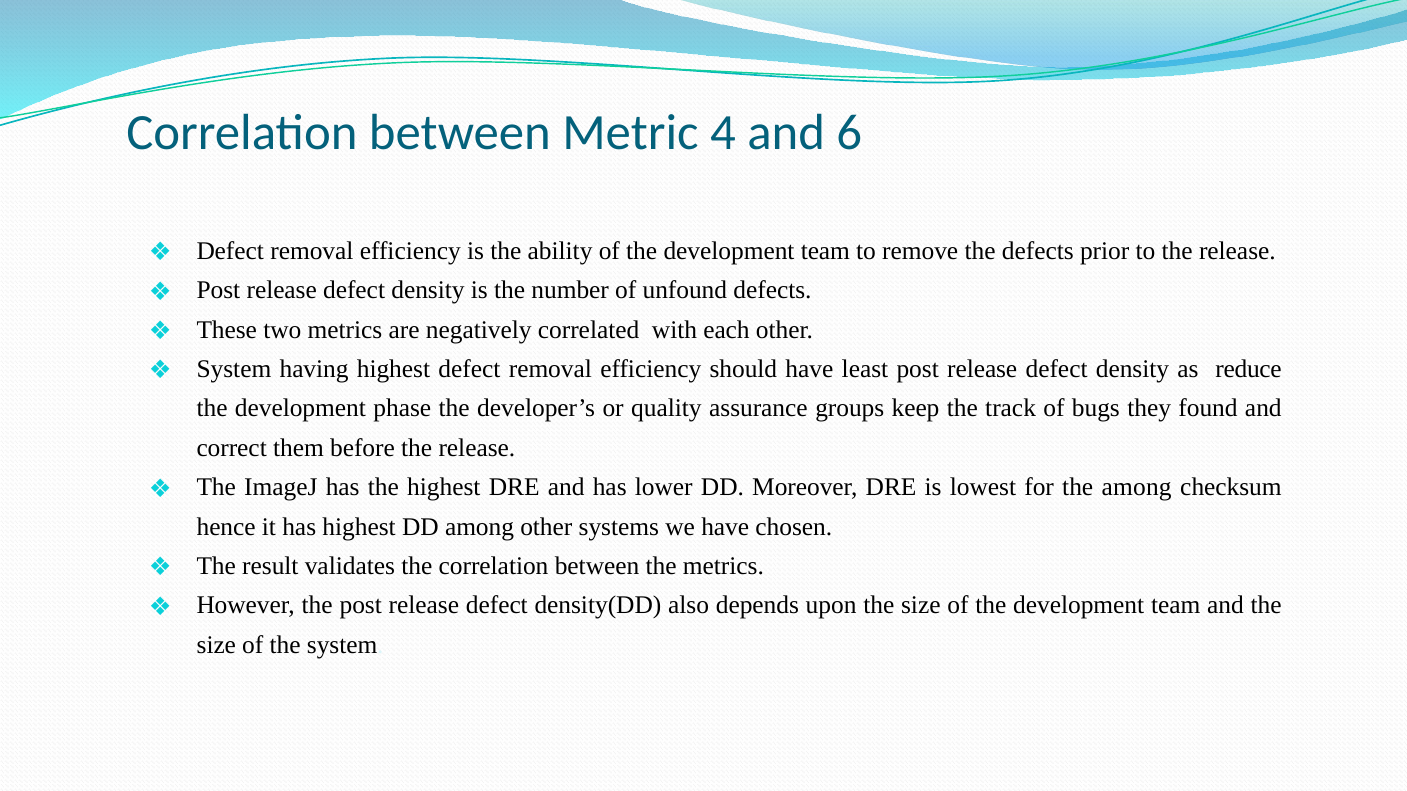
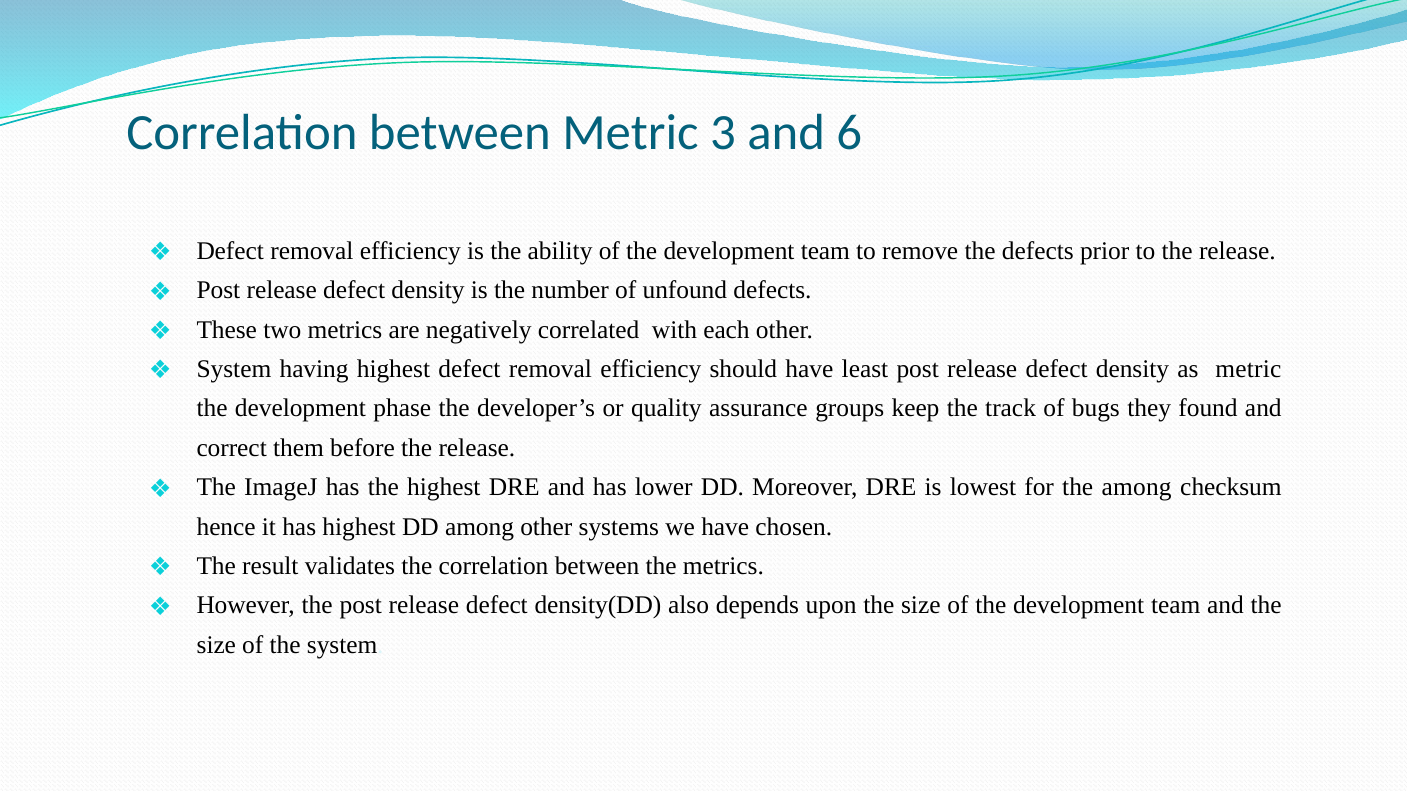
4: 4 -> 3 (723, 132)
as reduce: reduce -> metric (1248, 369)
